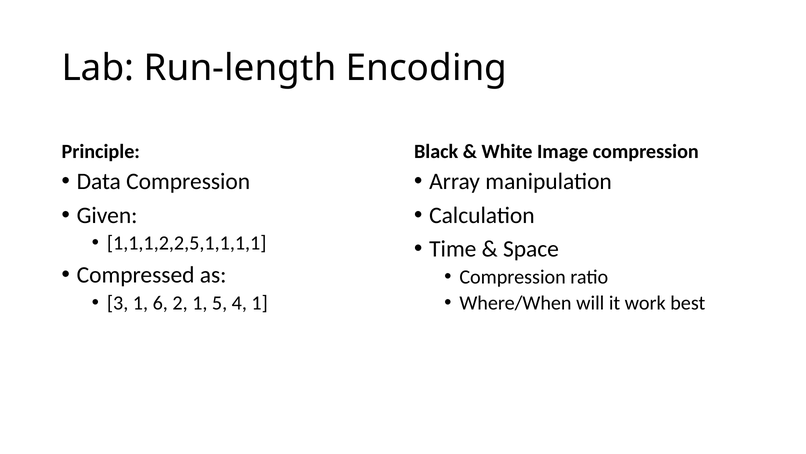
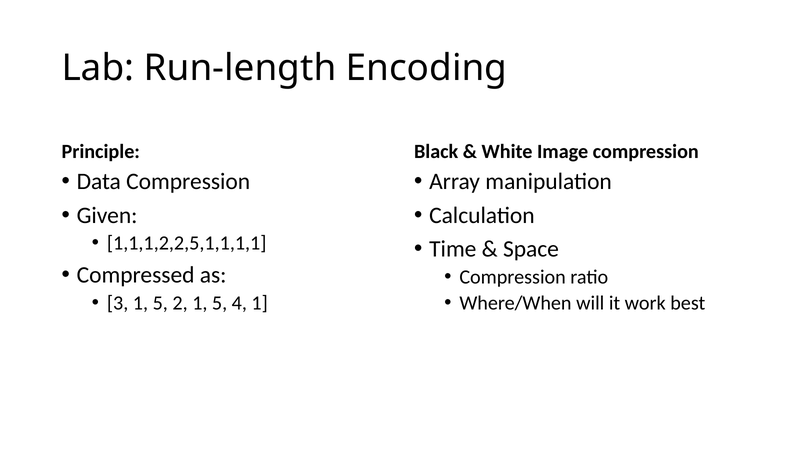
3 1 6: 6 -> 5 (160, 303)
